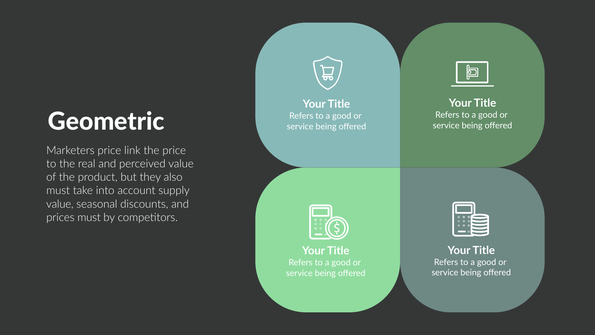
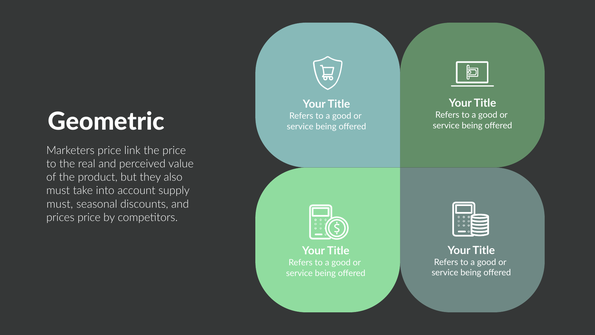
value: value -> must (60, 204)
prices must: must -> price (89, 217)
